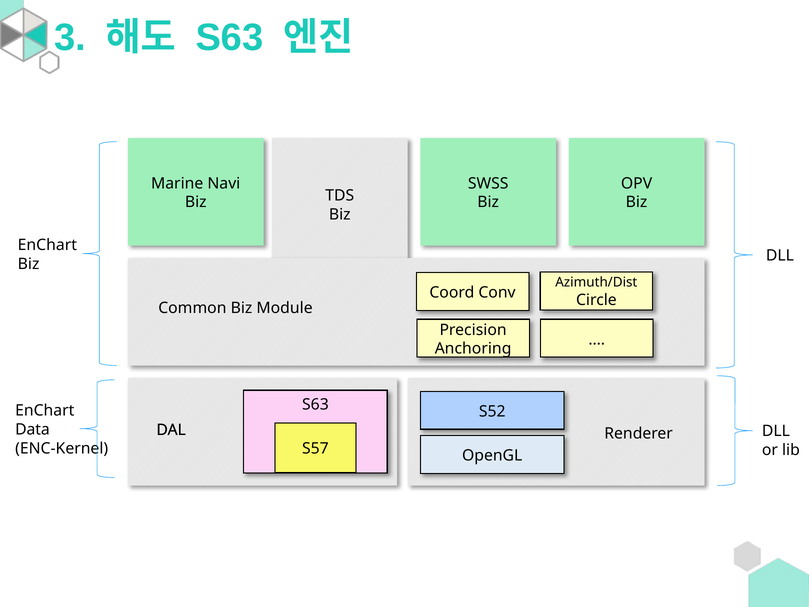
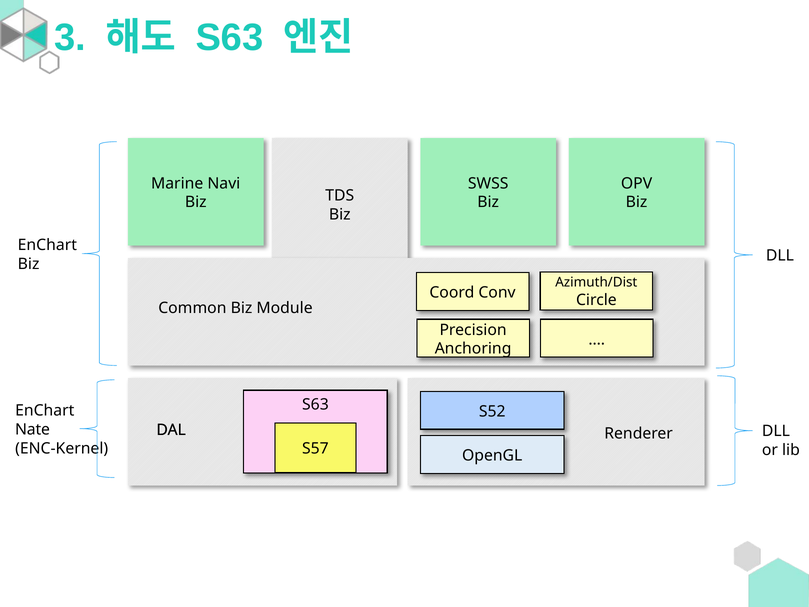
Data: Data -> Nate (32, 429)
